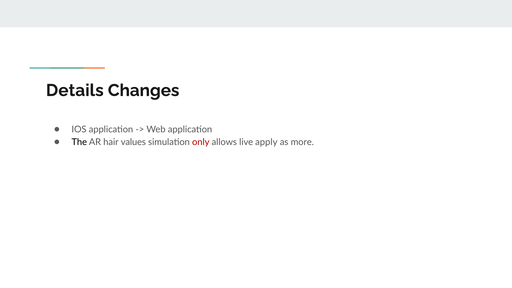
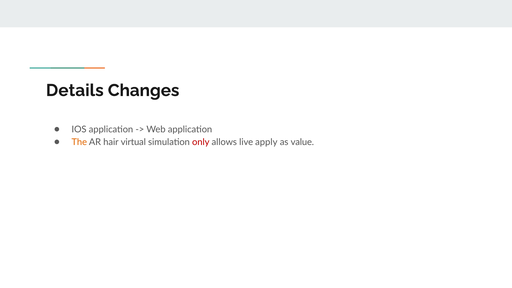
The colour: black -> orange (79, 142)
values: values -> virtual (133, 142)
more: more -> value (302, 142)
